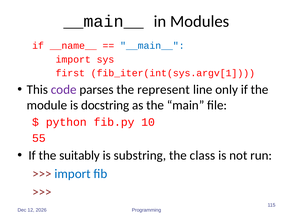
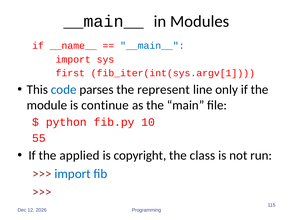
code colour: purple -> blue (64, 89)
docstring: docstring -> continue (105, 105)
suitably: suitably -> applied (79, 155)
substring: substring -> copyright (140, 155)
